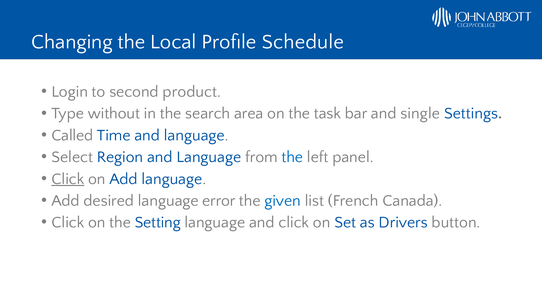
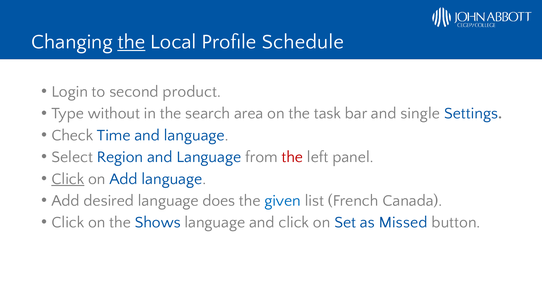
the underline: none -> present (131, 42)
Called: Called -> Check (72, 135)
the colour: blue -> red (292, 157)
error: error -> does (219, 201)
Setting: Setting -> Shows (158, 222)
Drivers: Drivers -> Missed (403, 222)
